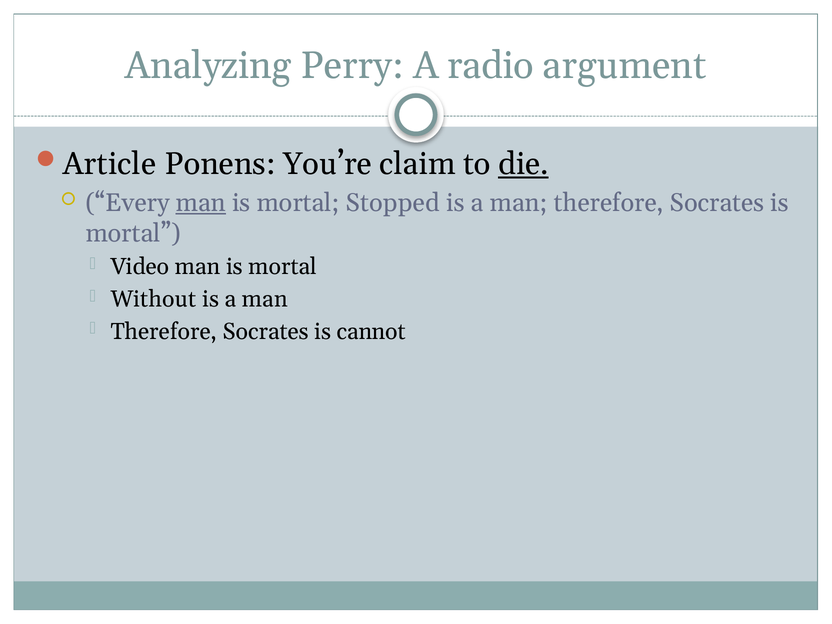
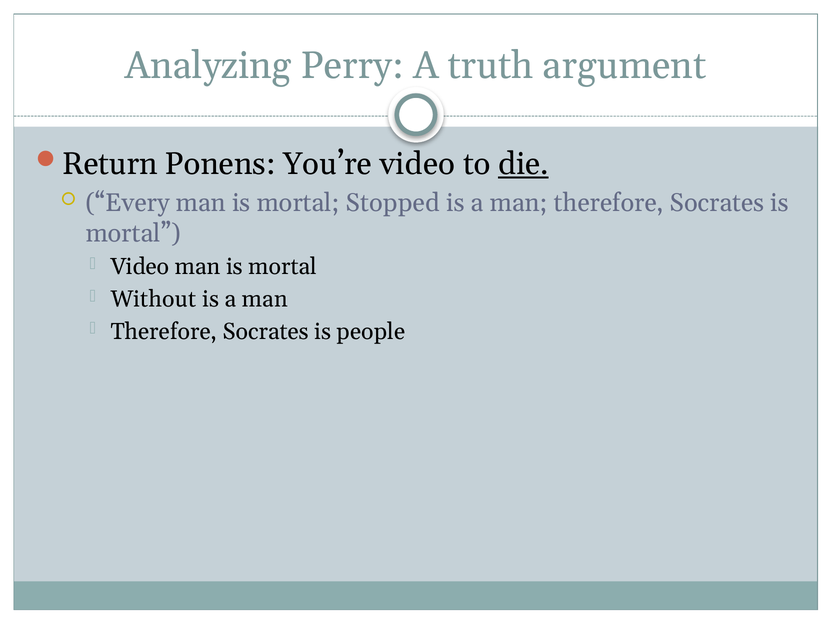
radio: radio -> truth (490, 66)
Article: Article -> Return (110, 164)
You’re claim: claim -> video (417, 164)
man underline: present -> none (201, 203)
cannot: cannot -> people (371, 331)
